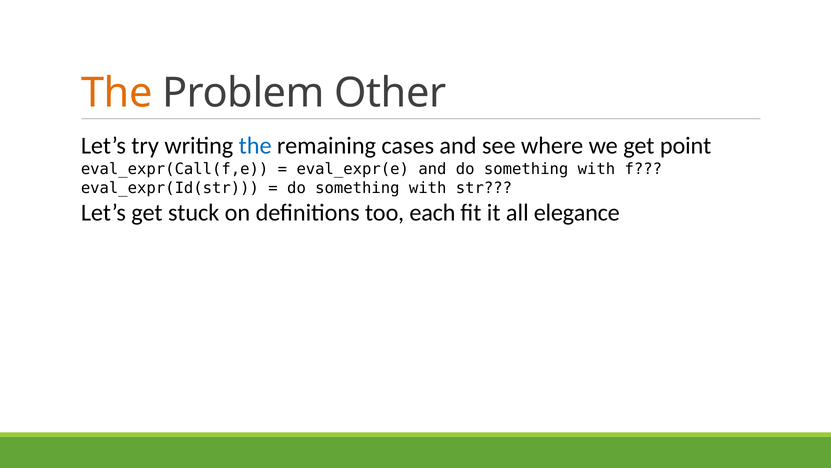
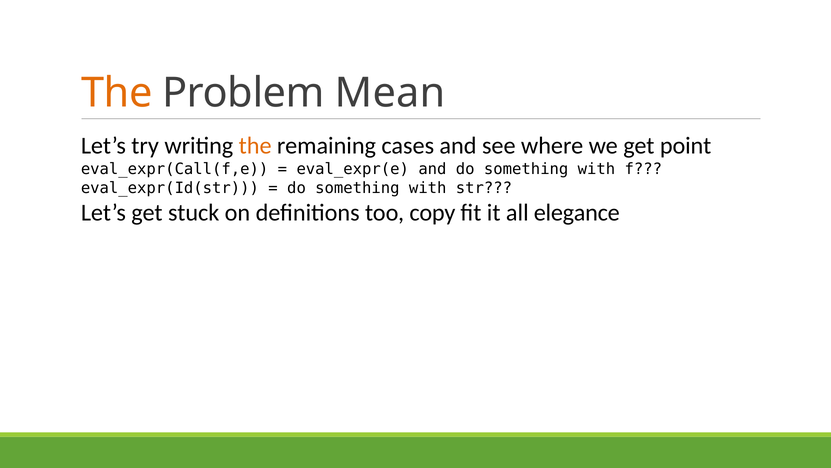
Other: Other -> Mean (390, 93)
the colour: blue -> orange (255, 146)
each: each -> copy (432, 212)
